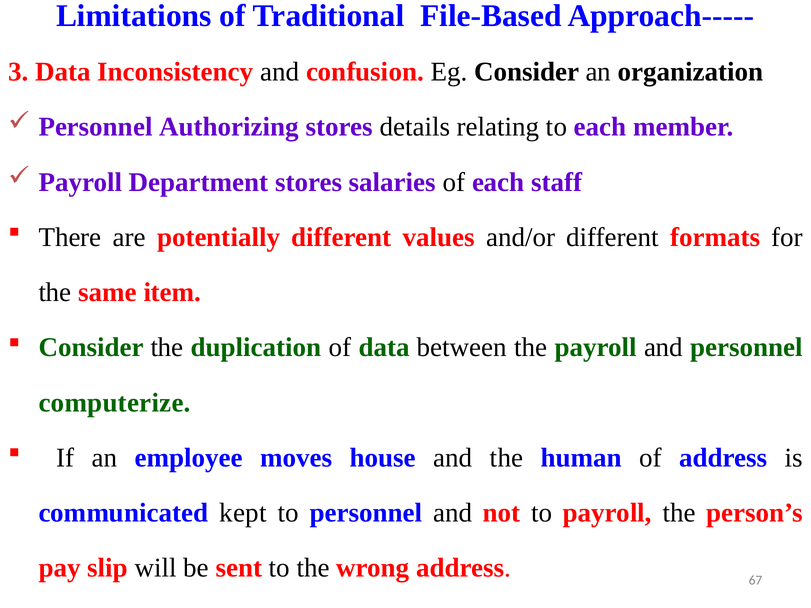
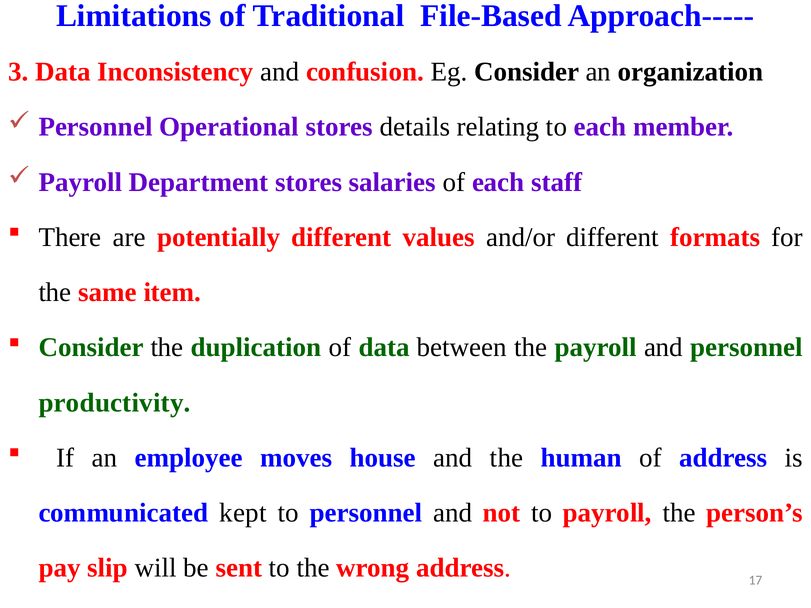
Authorizing: Authorizing -> Operational (229, 127)
computerize: computerize -> productivity (115, 403)
67: 67 -> 17 (755, 581)
